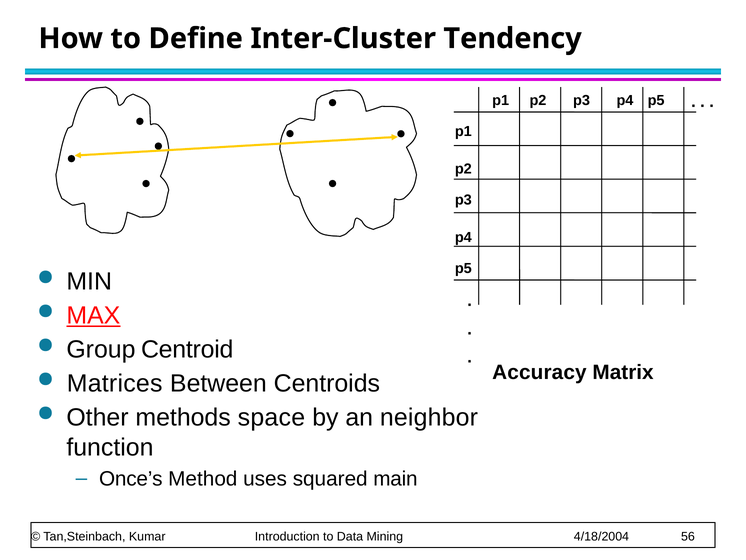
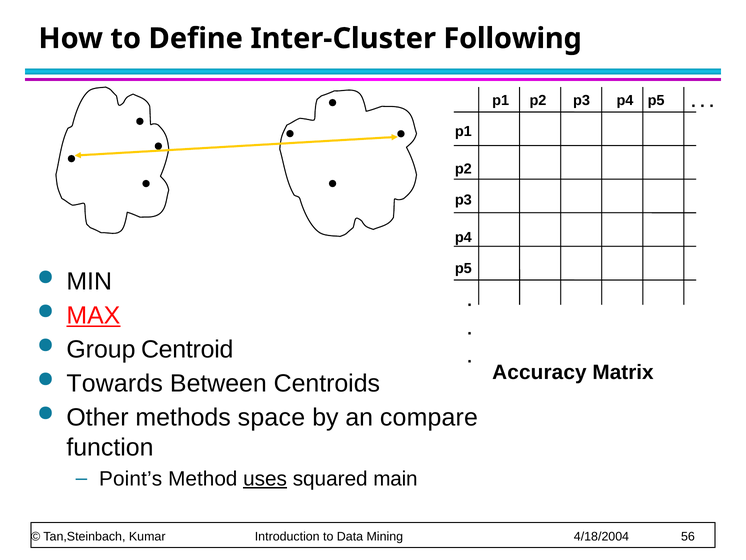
Tendency: Tendency -> Following (513, 38)
Matrices: Matrices -> Towards (115, 383)
neighbor: neighbor -> compare (429, 417)
Once’s: Once’s -> Point’s (131, 478)
uses underline: none -> present (265, 478)
